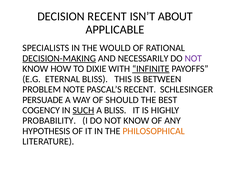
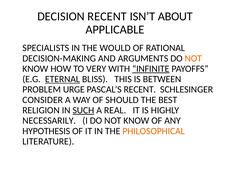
DECISION-MAKING underline: present -> none (59, 58)
NECESSARILY: NECESSARILY -> ARGUMENTS (143, 58)
NOT colour: purple -> orange (193, 58)
DIXIE: DIXIE -> VERY (96, 69)
ETERNAL underline: none -> present (62, 79)
NOTE: NOTE -> URGE (74, 89)
PERSUADE: PERSUADE -> CONSIDER (43, 100)
COGENCY: COGENCY -> RELIGION (41, 110)
A BLISS: BLISS -> REAL (115, 110)
PROBABILITY: PROBABILITY -> NECESSARILY (49, 120)
